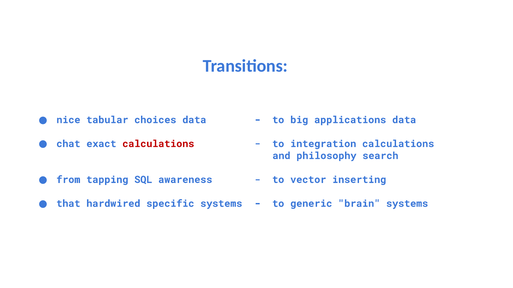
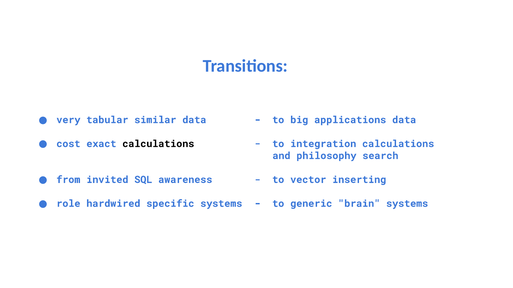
nice: nice -> very (68, 120)
choices: choices -> similar (155, 120)
chat: chat -> cost (68, 144)
calculations colour: red -> black (158, 144)
tapping: tapping -> invited (107, 180)
that: that -> role (68, 204)
